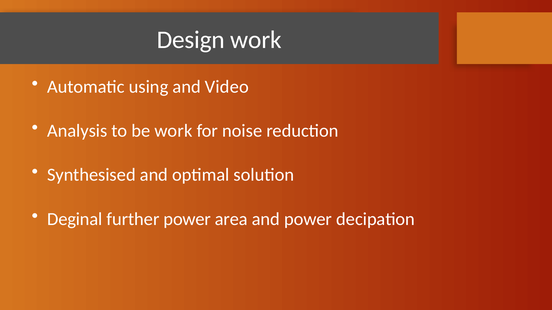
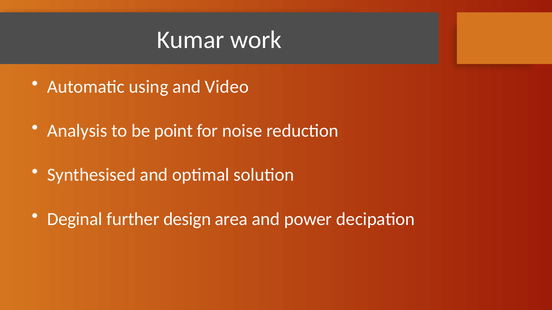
Design: Design -> Kumar (191, 40)
be work: work -> point (174, 131)
further power: power -> design (187, 219)
